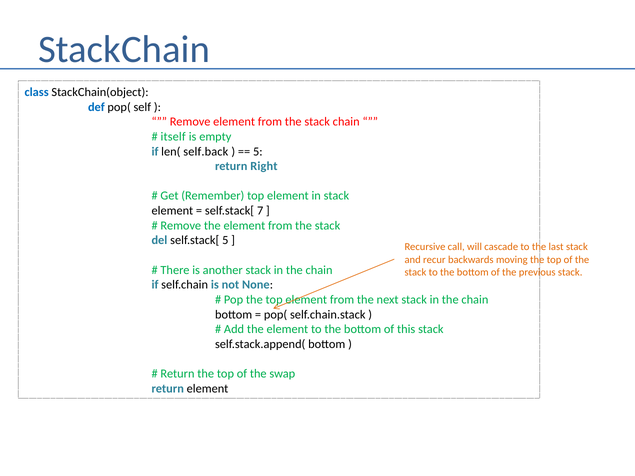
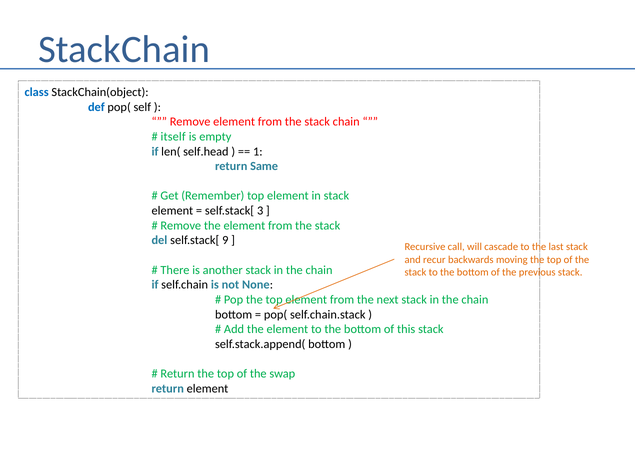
self.back: self.back -> self.head (206, 152)
5: 5 -> 1 (258, 152)
Right: Right -> Same (264, 166)
7: 7 -> 3 (260, 211)
self.stack[ 5: 5 -> 9 (225, 240)
